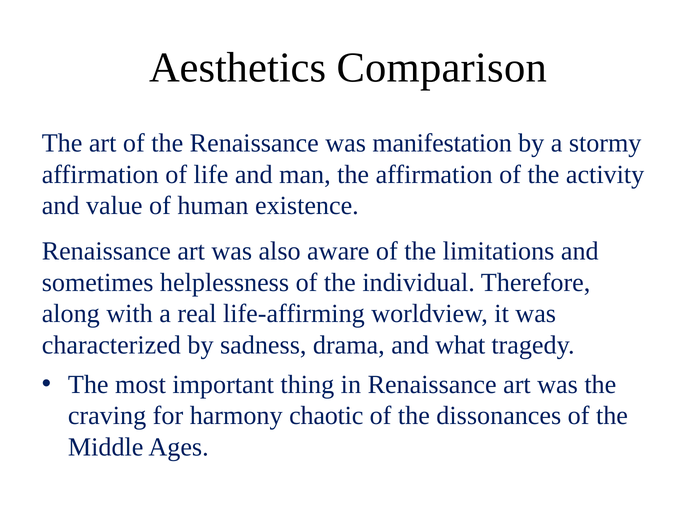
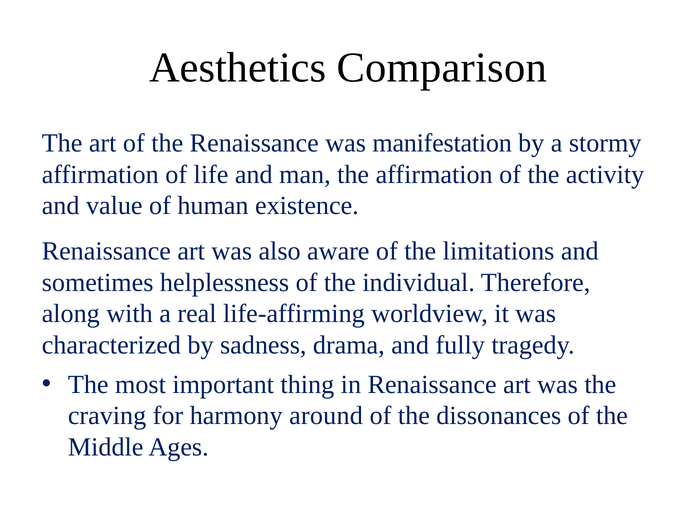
what: what -> fully (460, 345)
chaotic: chaotic -> around (326, 416)
